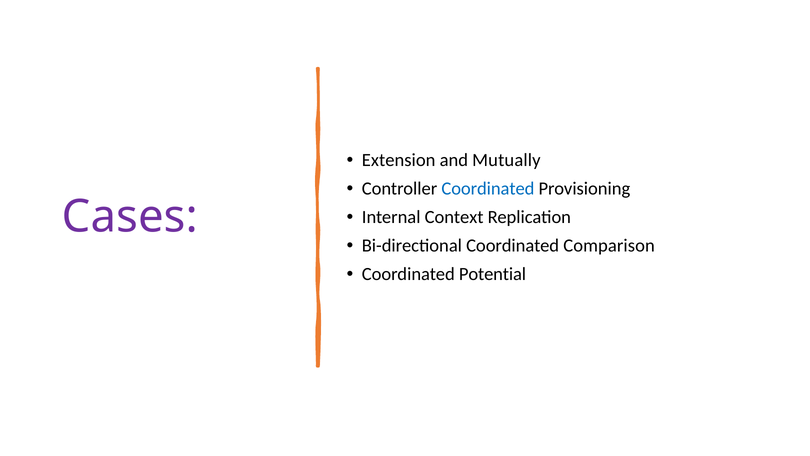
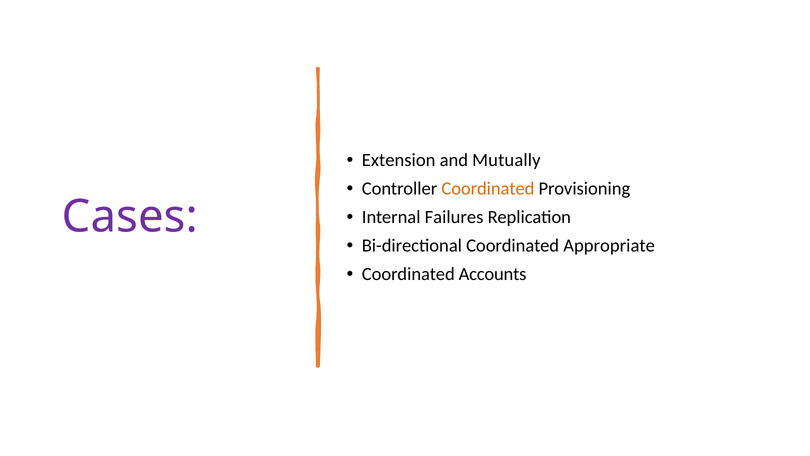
Coordinated colour: blue -> orange (488, 189)
Context: Context -> Failures (454, 217)
Comparison: Comparison -> Appropriate (609, 245)
Potential: Potential -> Accounts (493, 274)
